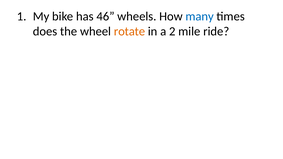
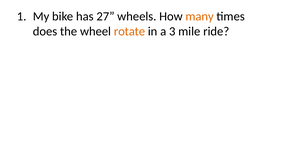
46: 46 -> 27 (105, 16)
many colour: blue -> orange (200, 16)
2: 2 -> 3 (172, 31)
